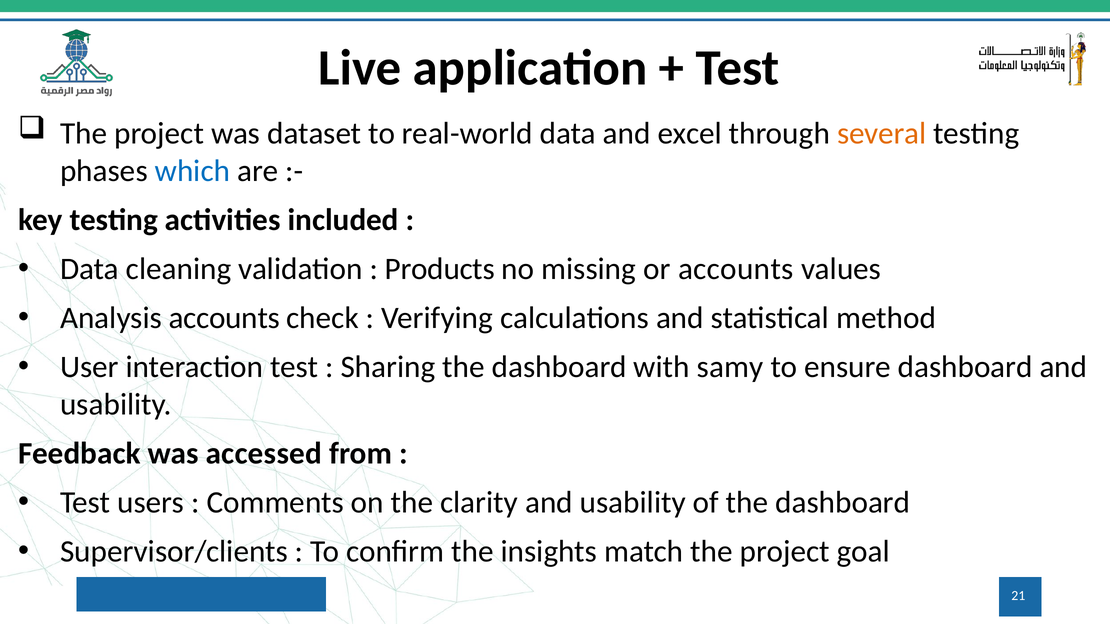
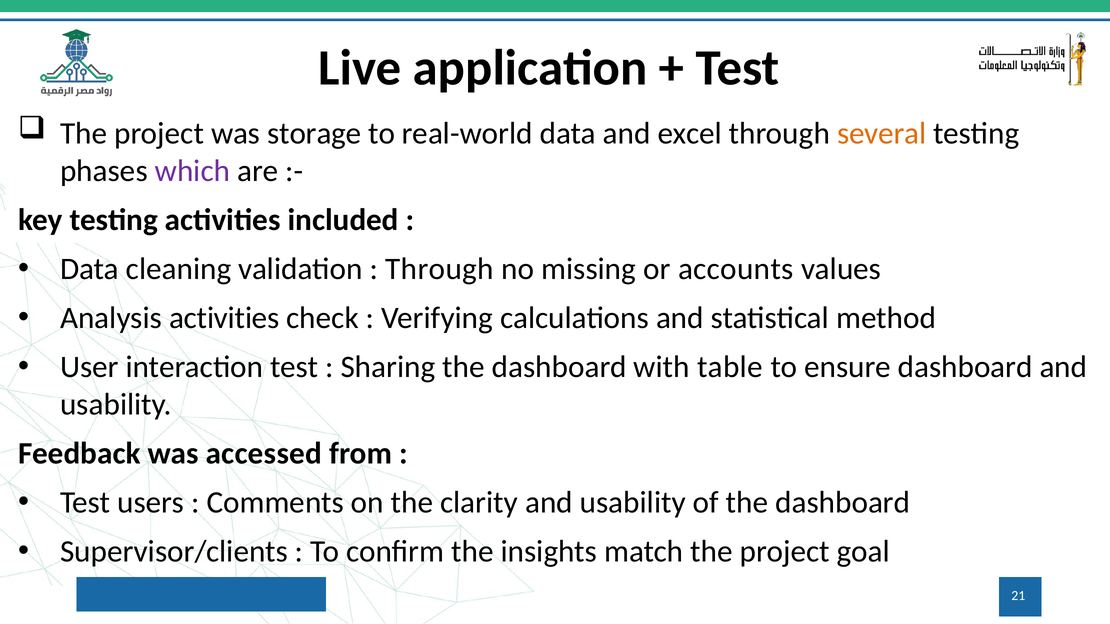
dataset: dataset -> storage (314, 133)
which colour: blue -> purple (192, 171)
Products: Products -> Through (440, 269)
Analysis accounts: accounts -> activities (224, 318)
samy: samy -> table (730, 367)
